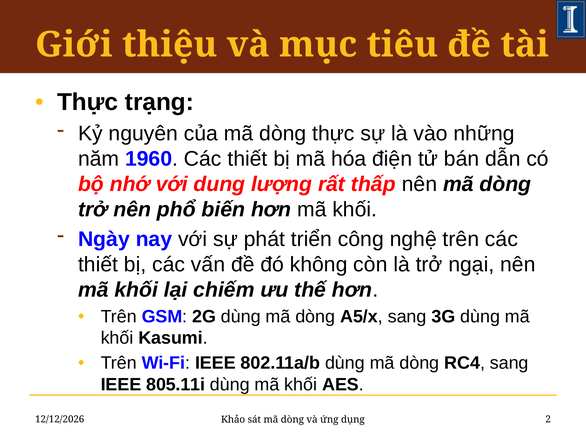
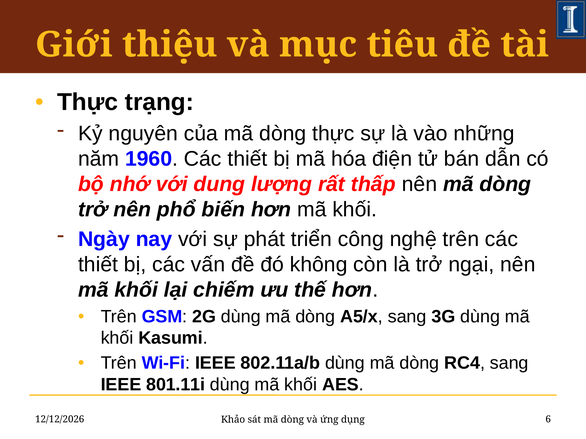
805.11i: 805.11i -> 801.11i (176, 385)
2: 2 -> 6 (548, 420)
